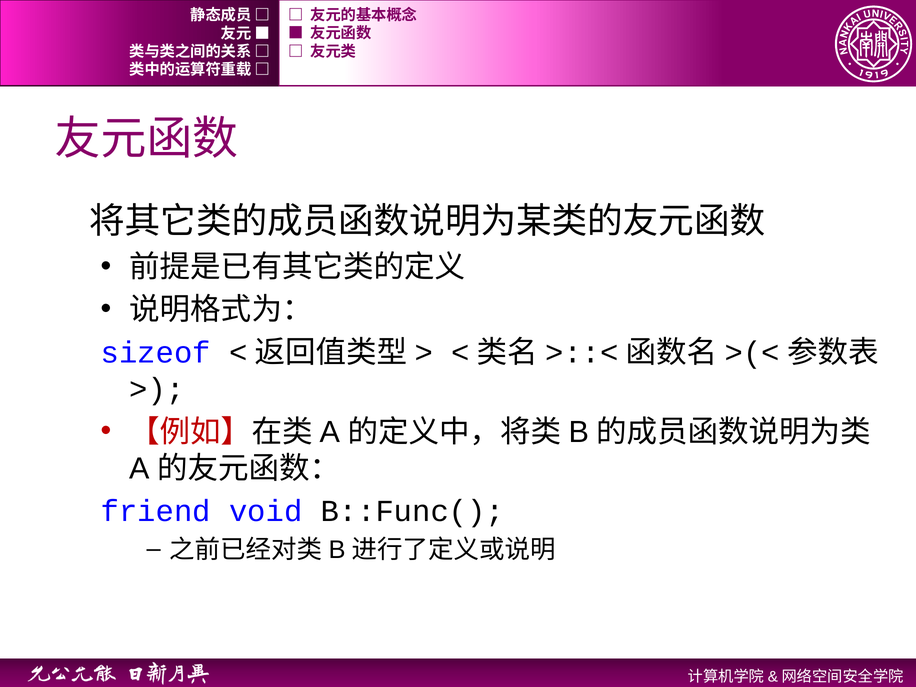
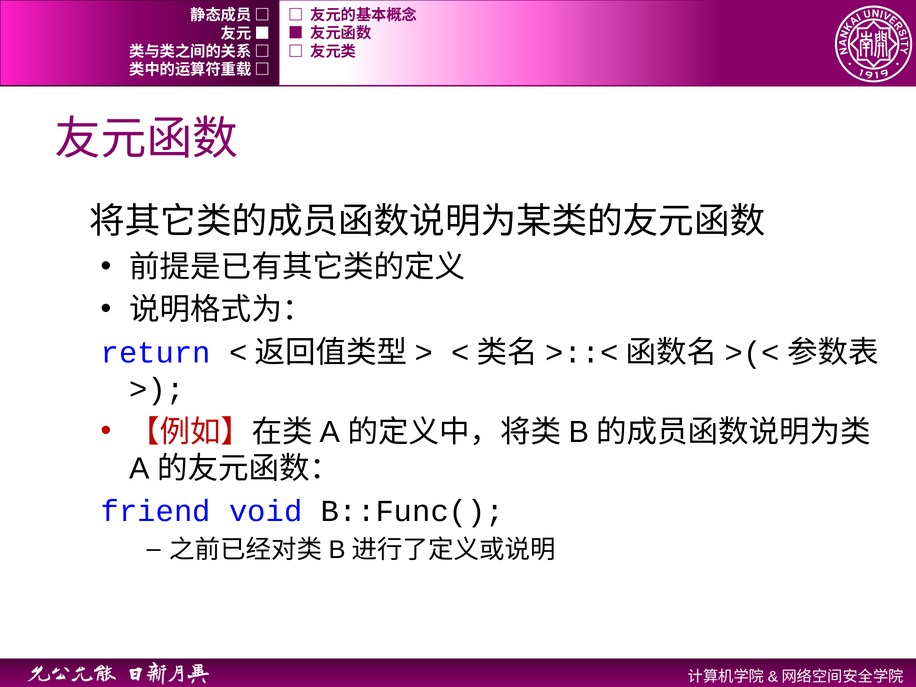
sizeof: sizeof -> return (156, 353)
